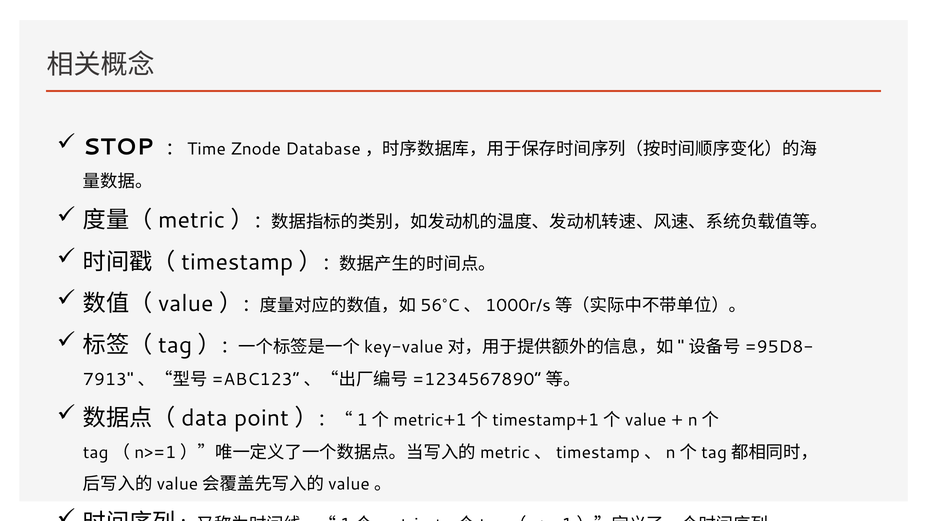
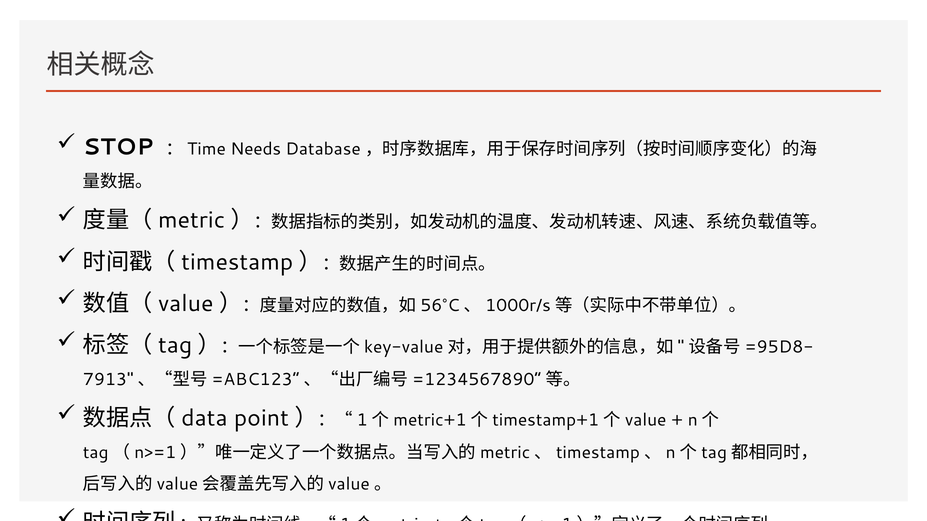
Znode: Znode -> Needs (256, 149)
